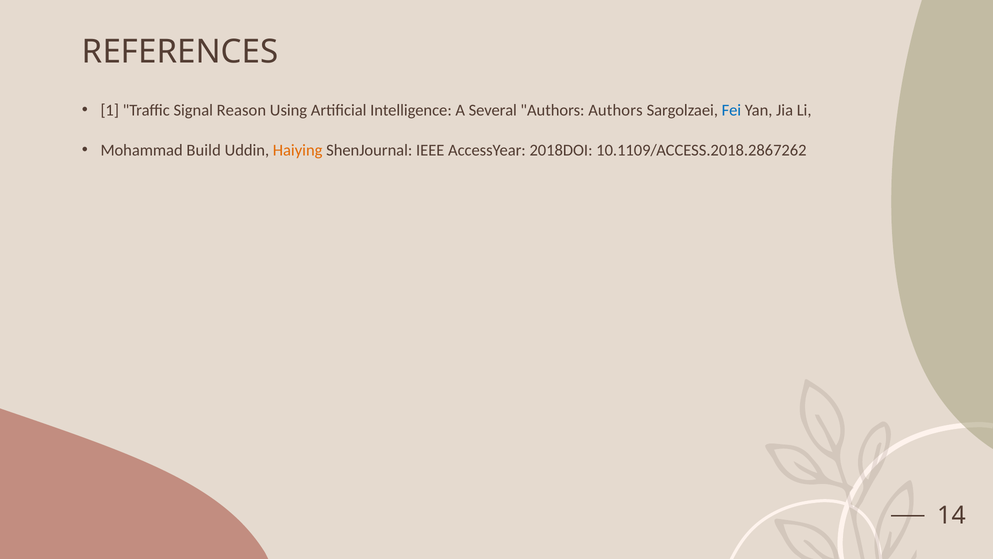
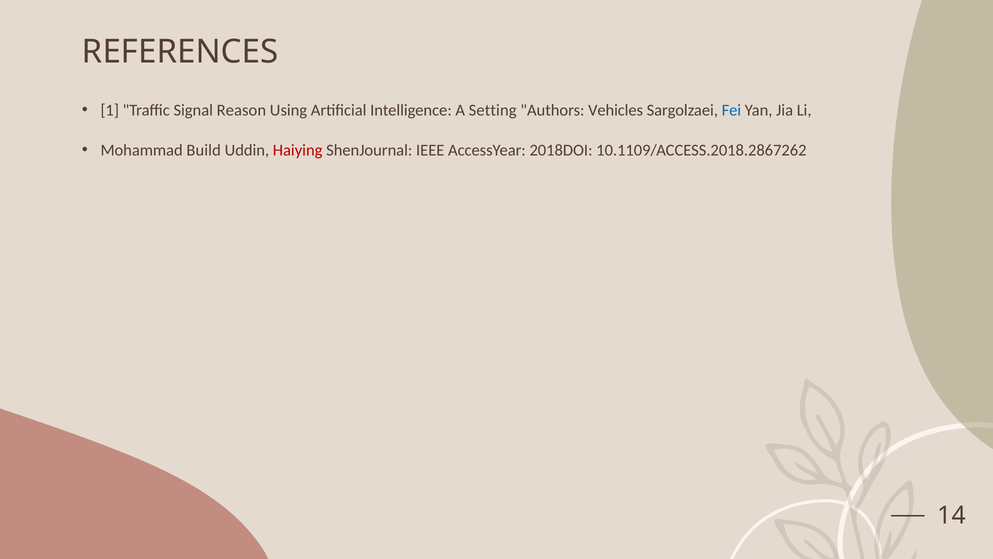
Several: Several -> Setting (493, 110)
Authors Authors: Authors -> Vehicles (616, 110)
Haiying colour: orange -> red (298, 150)
